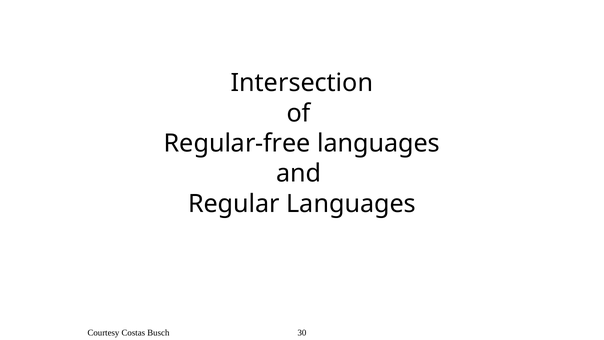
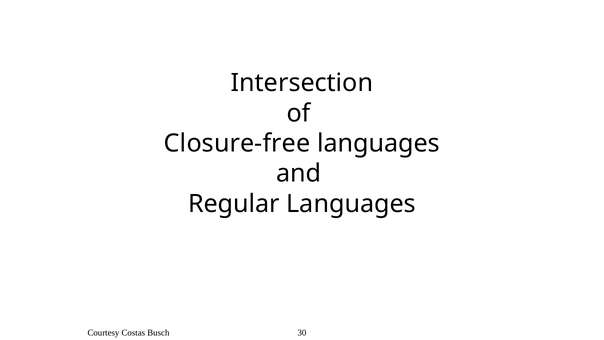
Regular-free: Regular-free -> Closure-free (237, 143)
